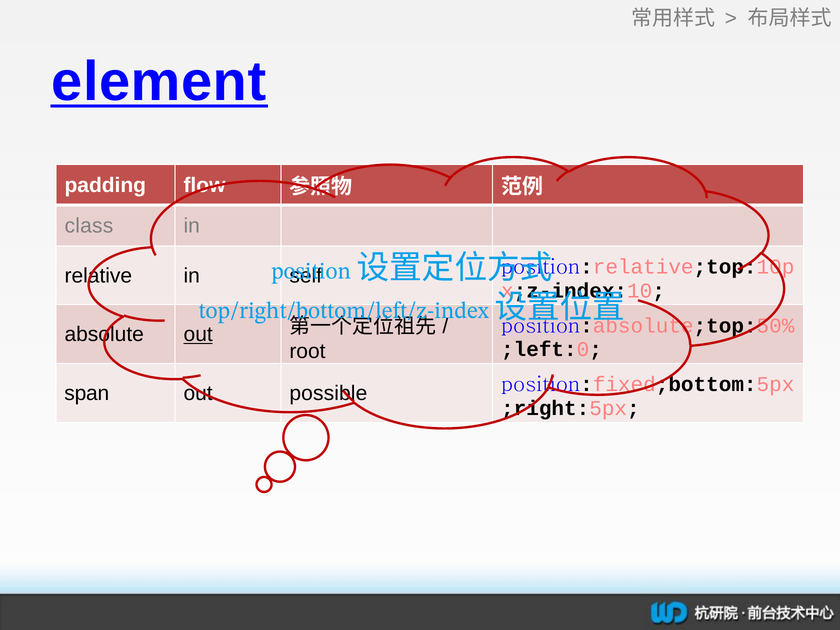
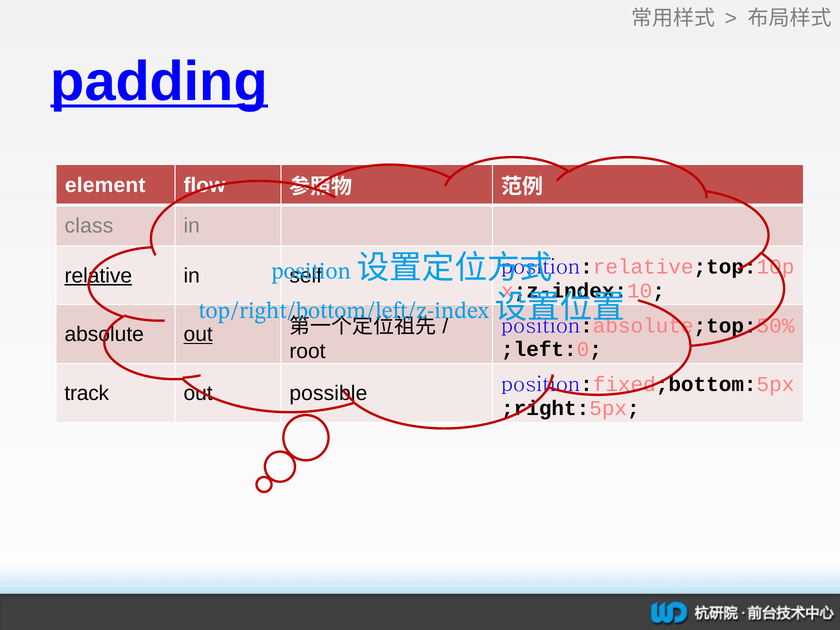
element: element -> padding (159, 82)
padding: padding -> element (105, 185)
relative underline: none -> present (98, 276)
span: span -> track (87, 393)
